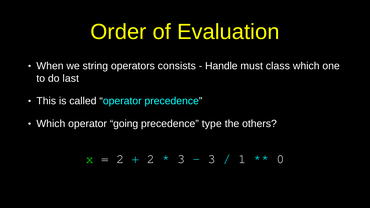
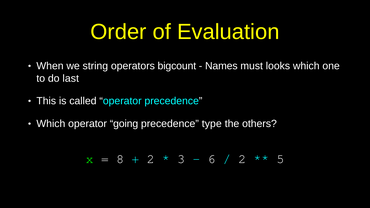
consists: consists -> bigcount (177, 66)
Handle: Handle -> Names (221, 66)
class: class -> looks (278, 66)
2: 2 -> 8 (120, 159)
3: 3 -> 6 (212, 159)
1: 1 -> 2 (242, 159)
0: 0 -> 5 (280, 159)
